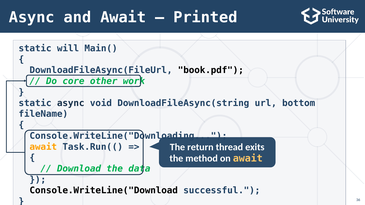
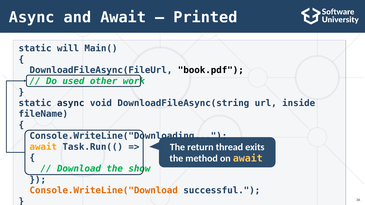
core: core -> used (73, 81)
bottom: bottom -> inside (299, 103)
data: data -> show (139, 169)
Console.WriteLine("Download colour: black -> orange (104, 191)
